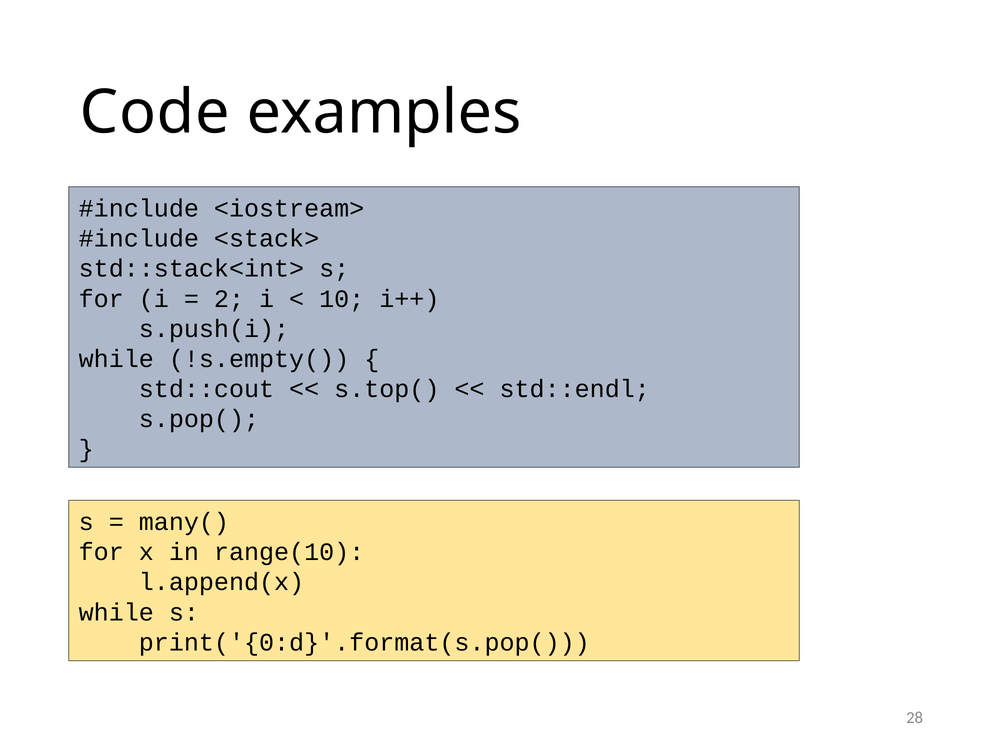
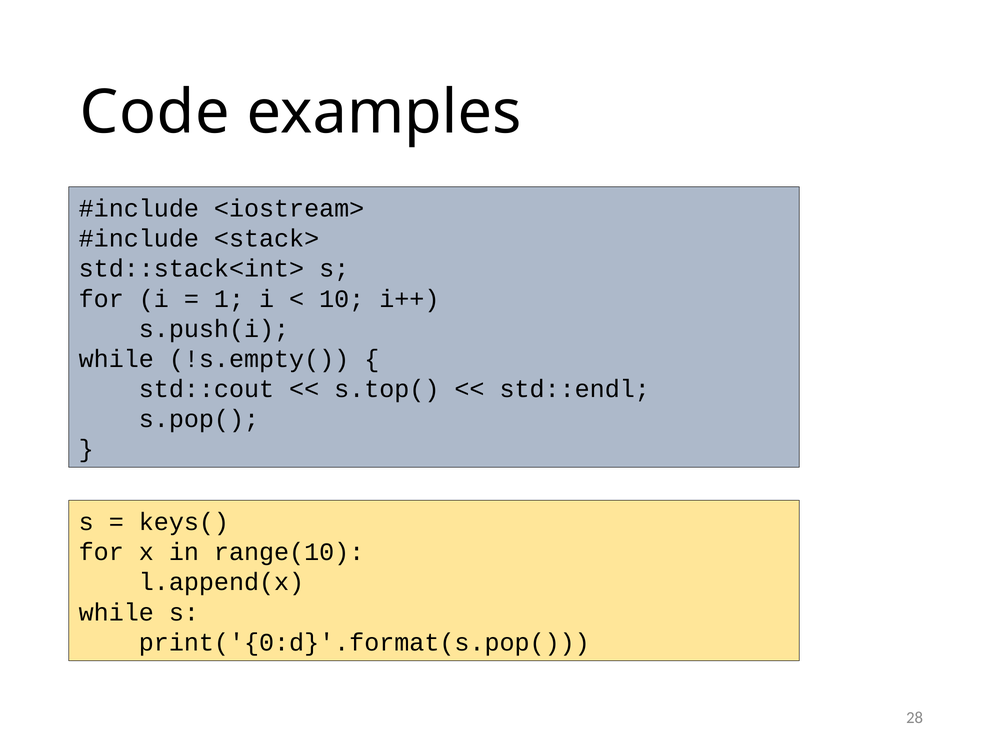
2: 2 -> 1 (229, 299)
many(: many( -> keys( (184, 522)
